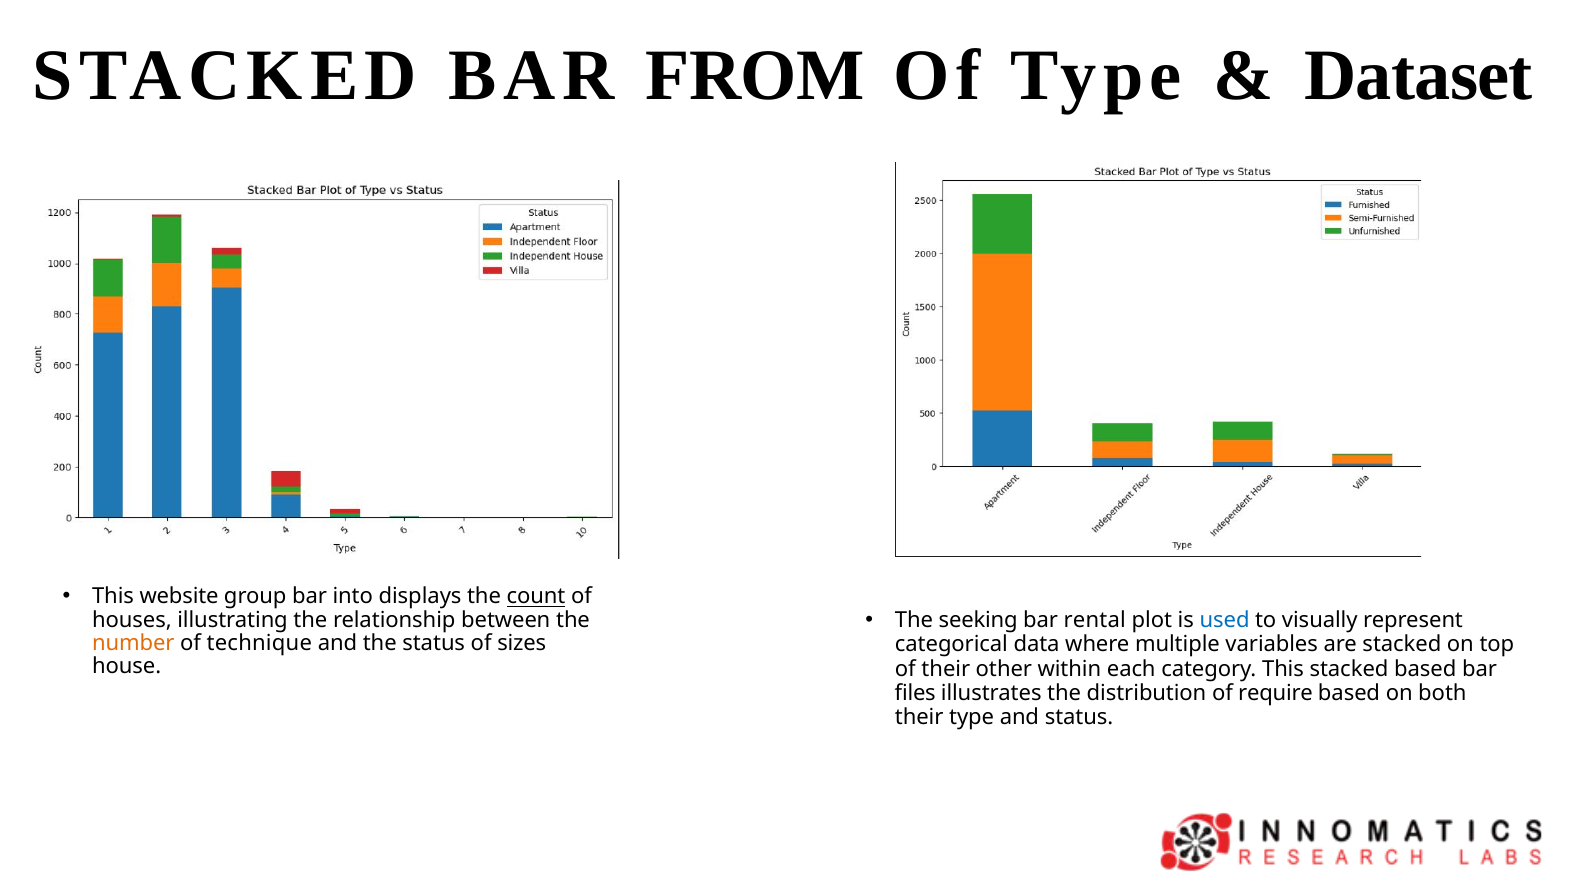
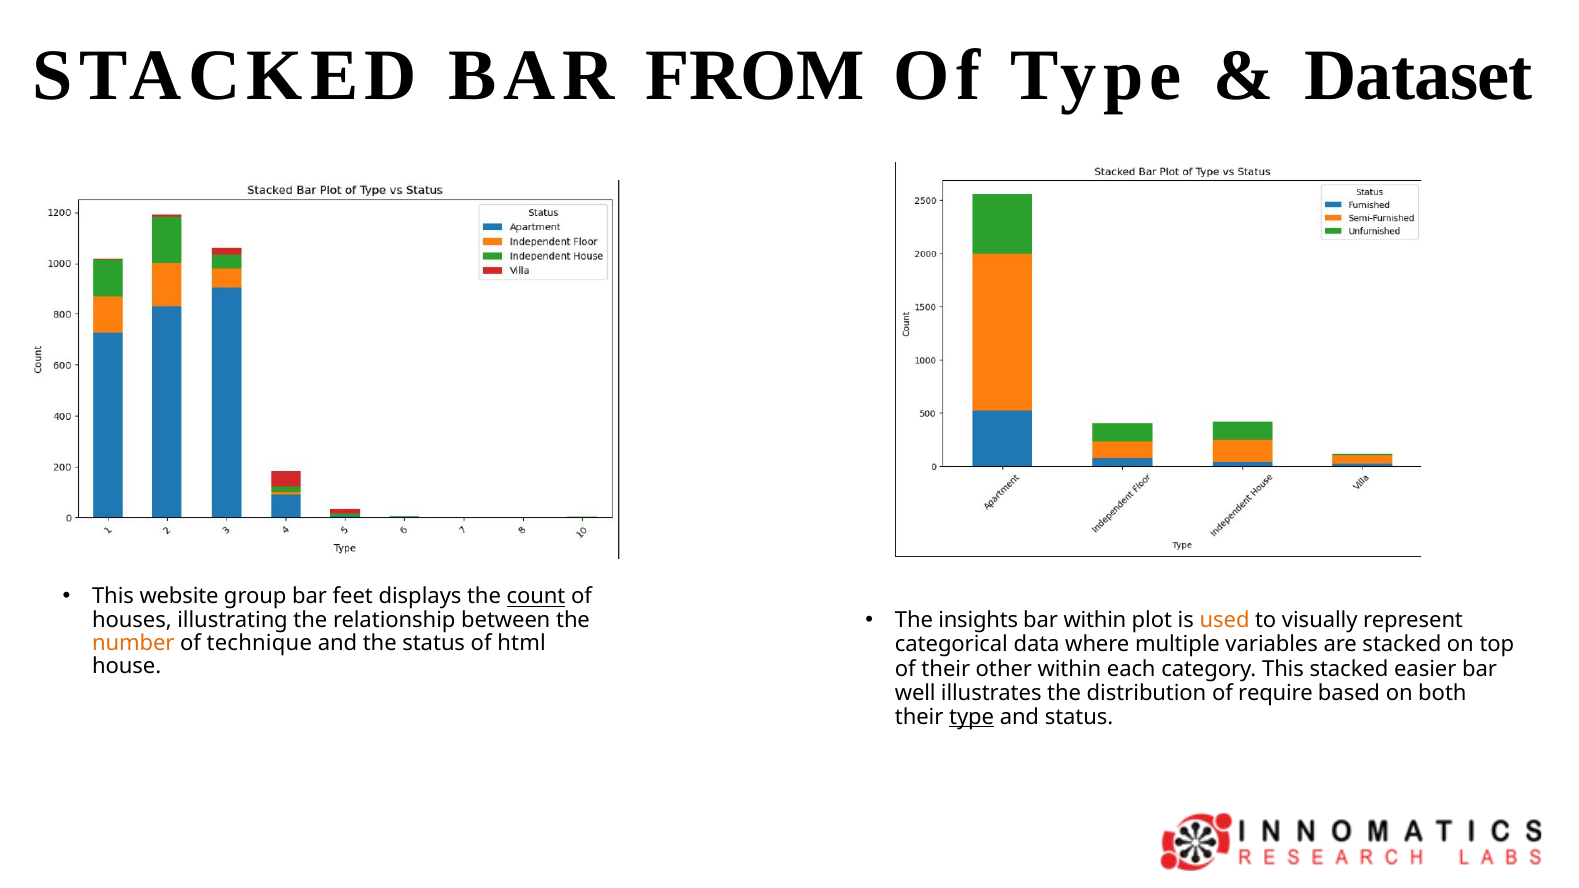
into: into -> feet (353, 597)
seeking: seeking -> insights (978, 621)
bar rental: rental -> within (1095, 621)
used colour: blue -> orange (1225, 621)
sizes: sizes -> html (522, 643)
stacked based: based -> easier (1425, 669)
files: files -> well (915, 693)
type underline: none -> present (972, 717)
